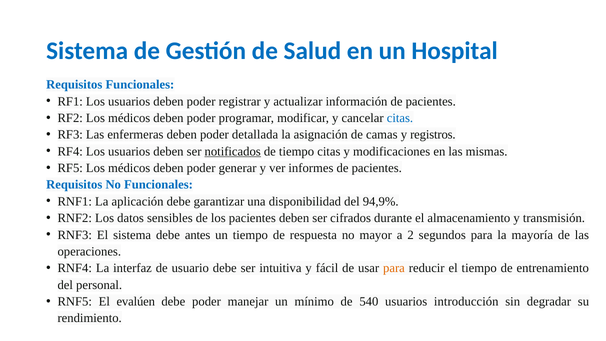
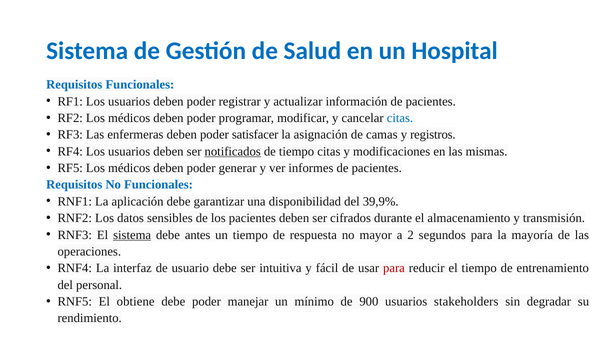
detallada: detallada -> satisfacer (255, 135)
94,9%: 94,9% -> 39,9% (381, 201)
sistema underline: none -> present (132, 235)
para colour: orange -> red (394, 268)
evalúen: evalúen -> obtiene (136, 301)
540: 540 -> 900 (369, 301)
introducción: introducción -> stakeholders (466, 301)
